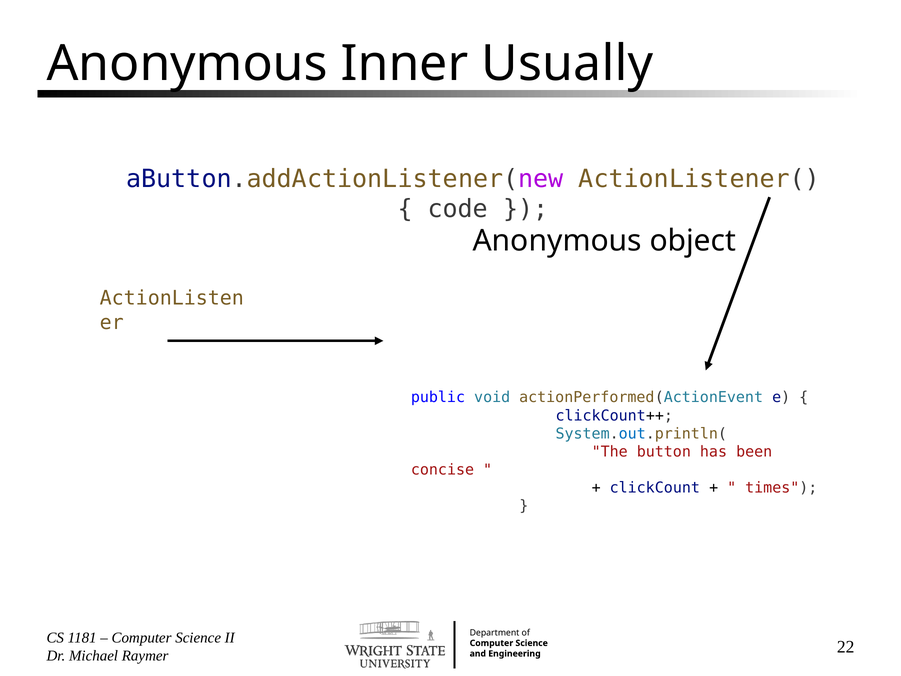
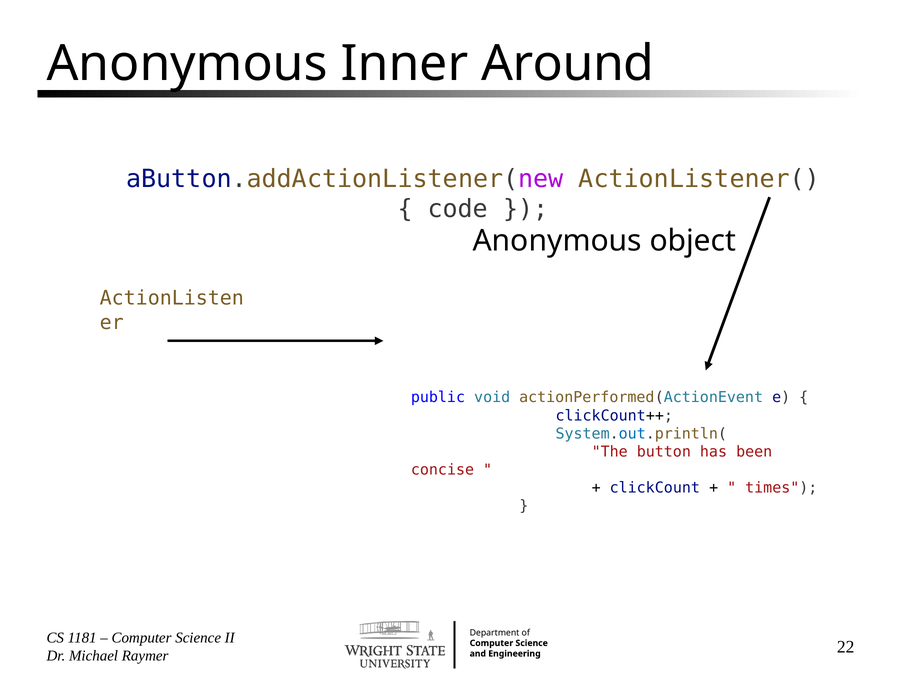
Usually: Usually -> Around (568, 64)
